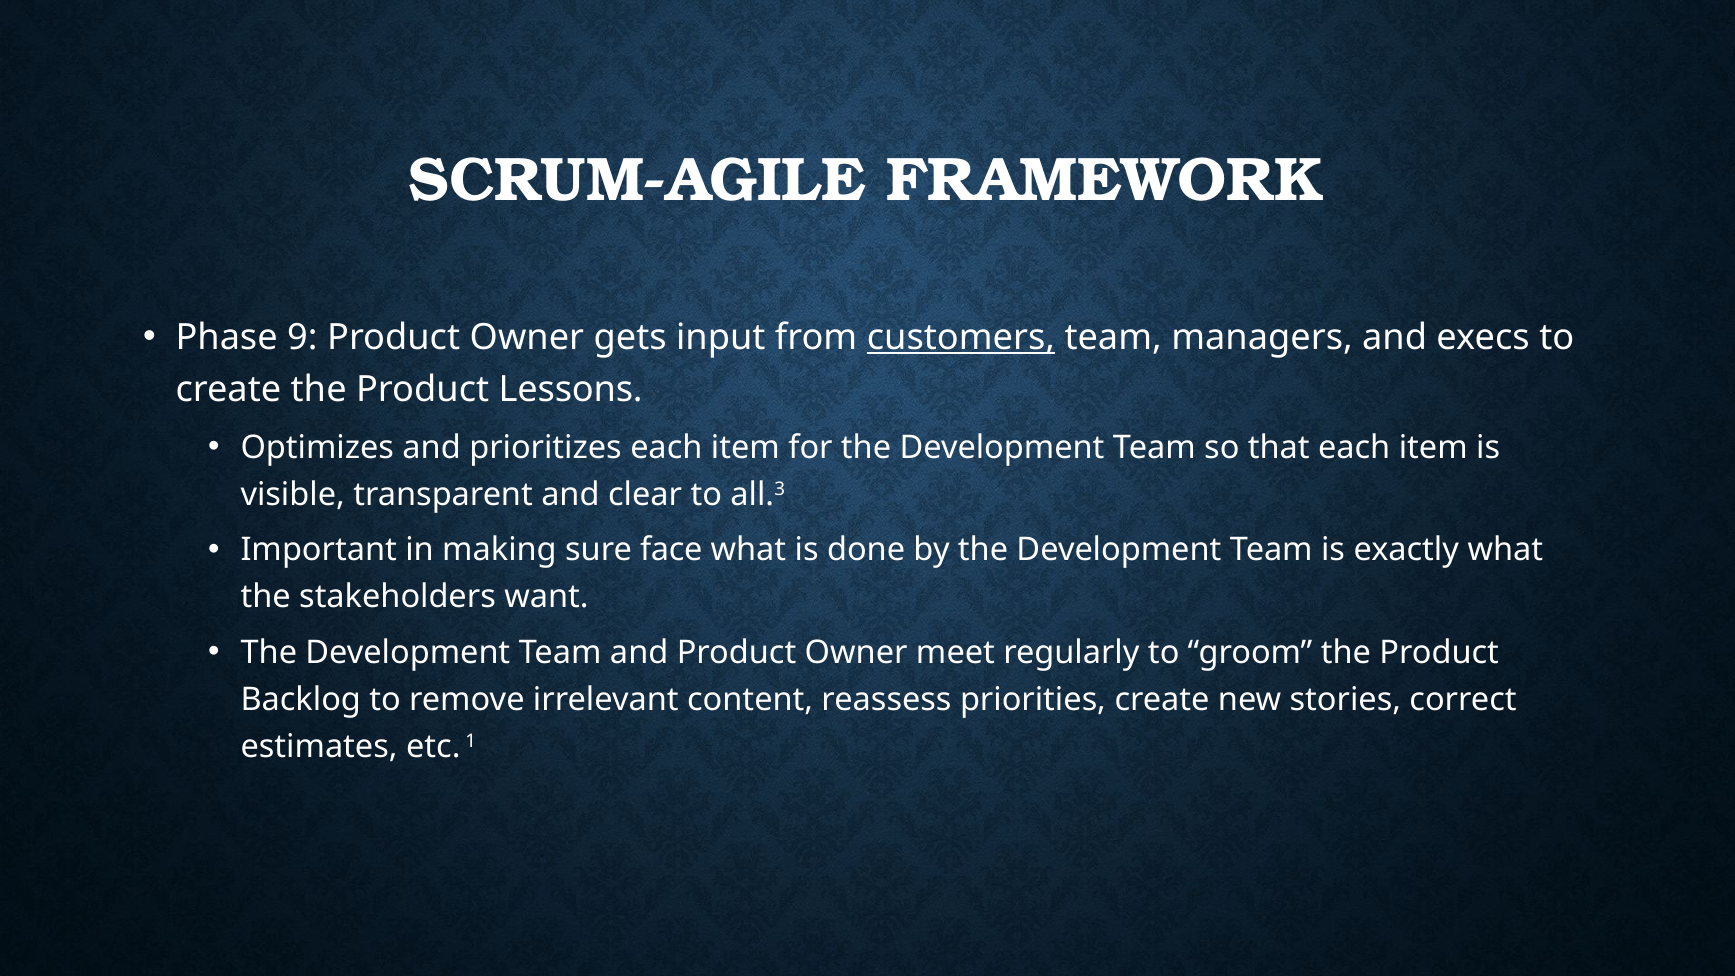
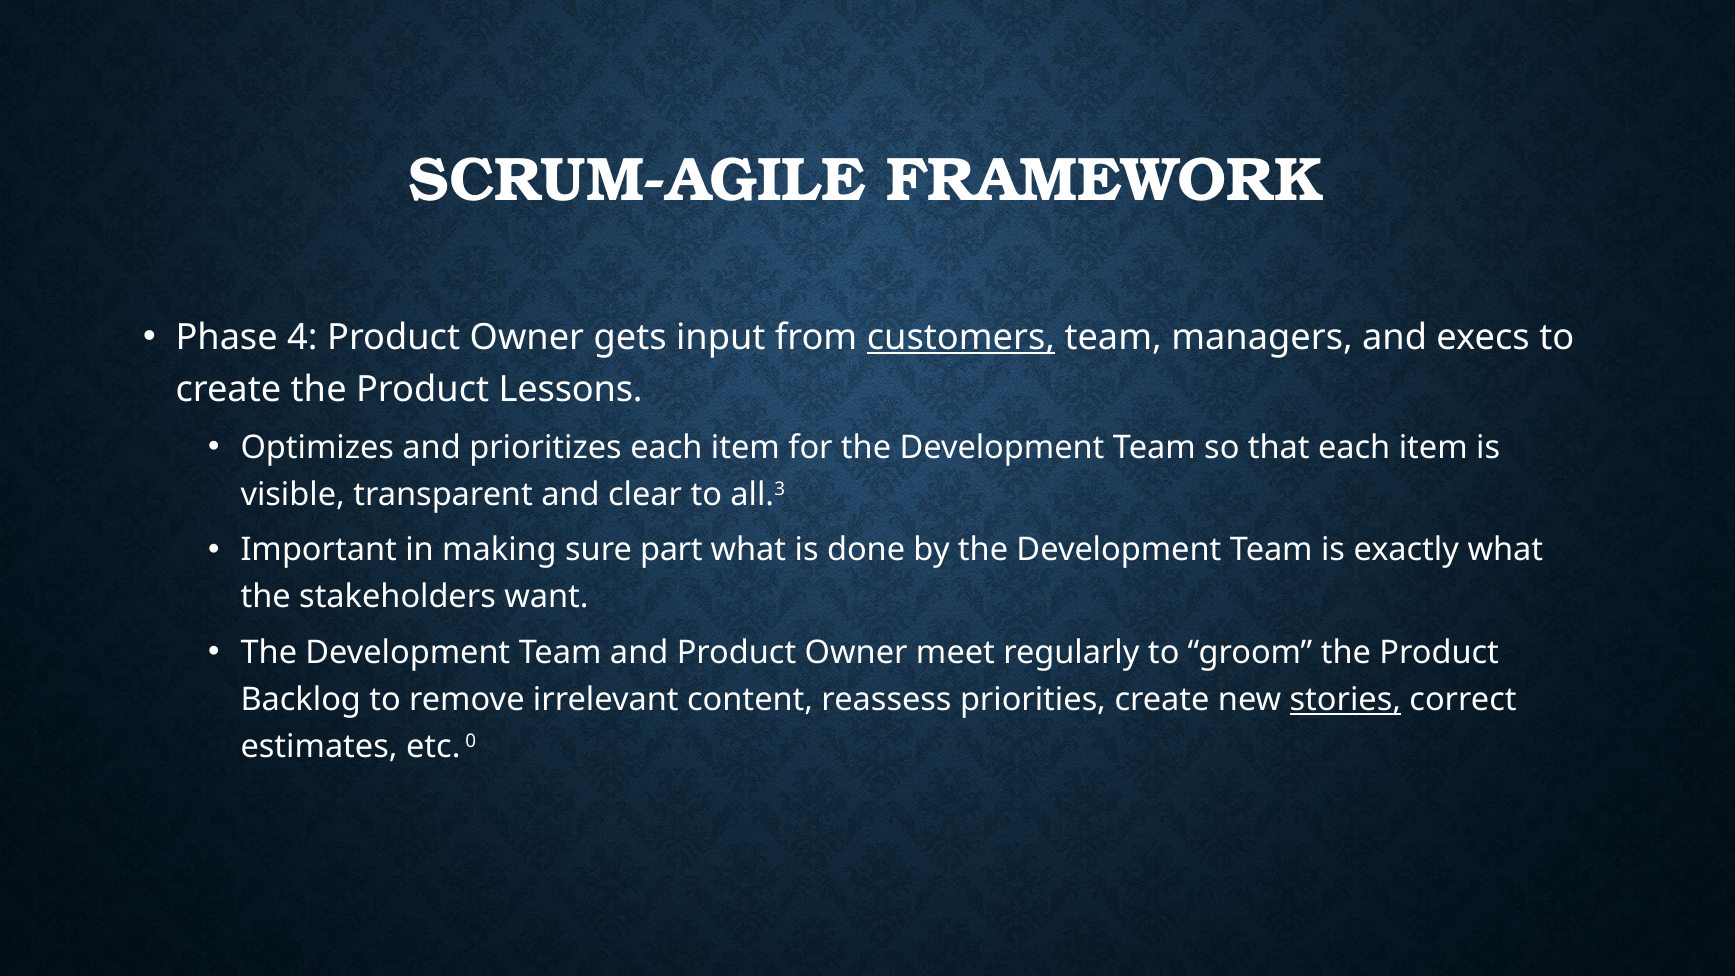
9: 9 -> 4 (302, 338)
face: face -> part (671, 550)
stories underline: none -> present (1345, 700)
1: 1 -> 0 (471, 741)
